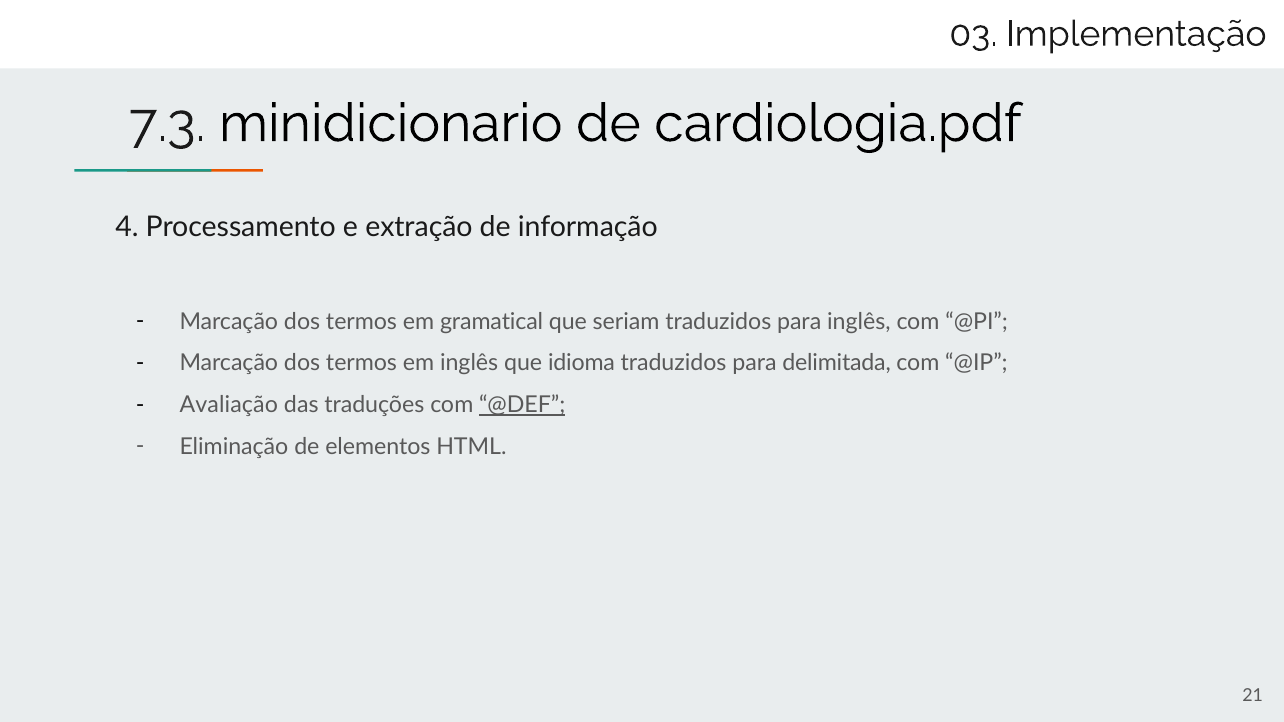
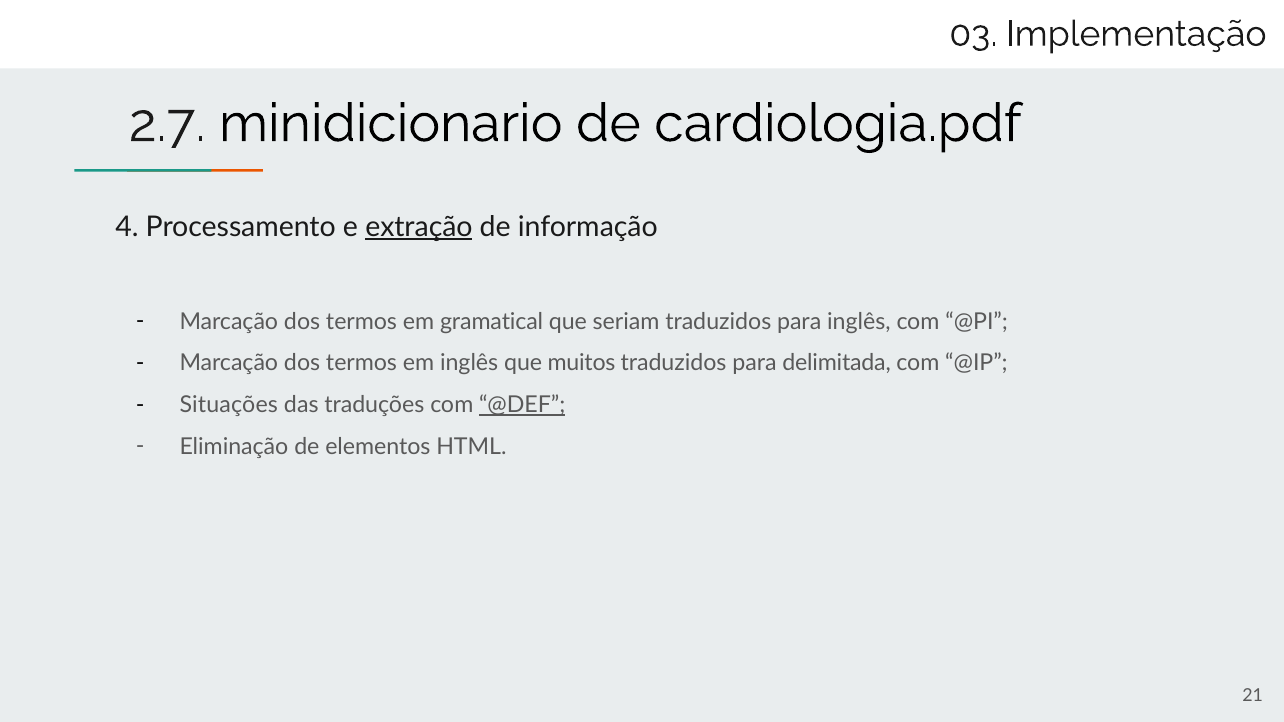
7.3: 7.3 -> 2.7 (167, 123)
extração underline: none -> present (419, 227)
idioma: idioma -> muitos (582, 363)
Avaliação: Avaliação -> Situações (229, 405)
